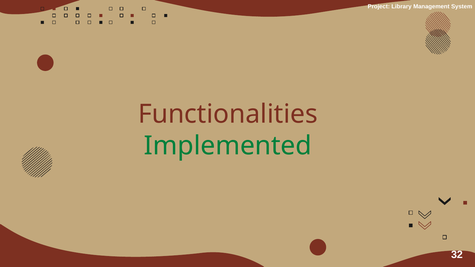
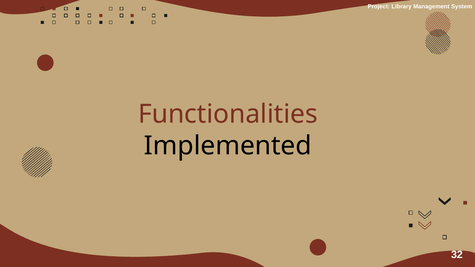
Implemented colour: green -> black (228, 146)
